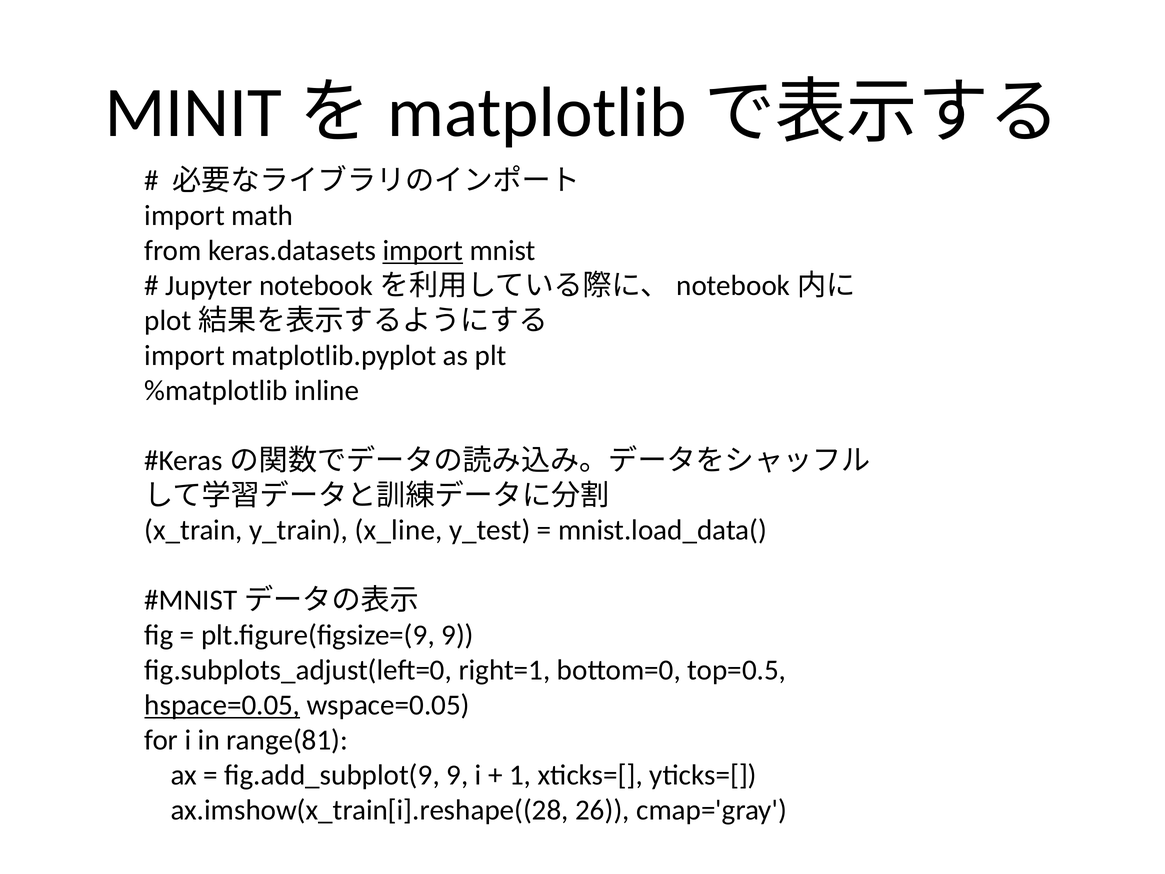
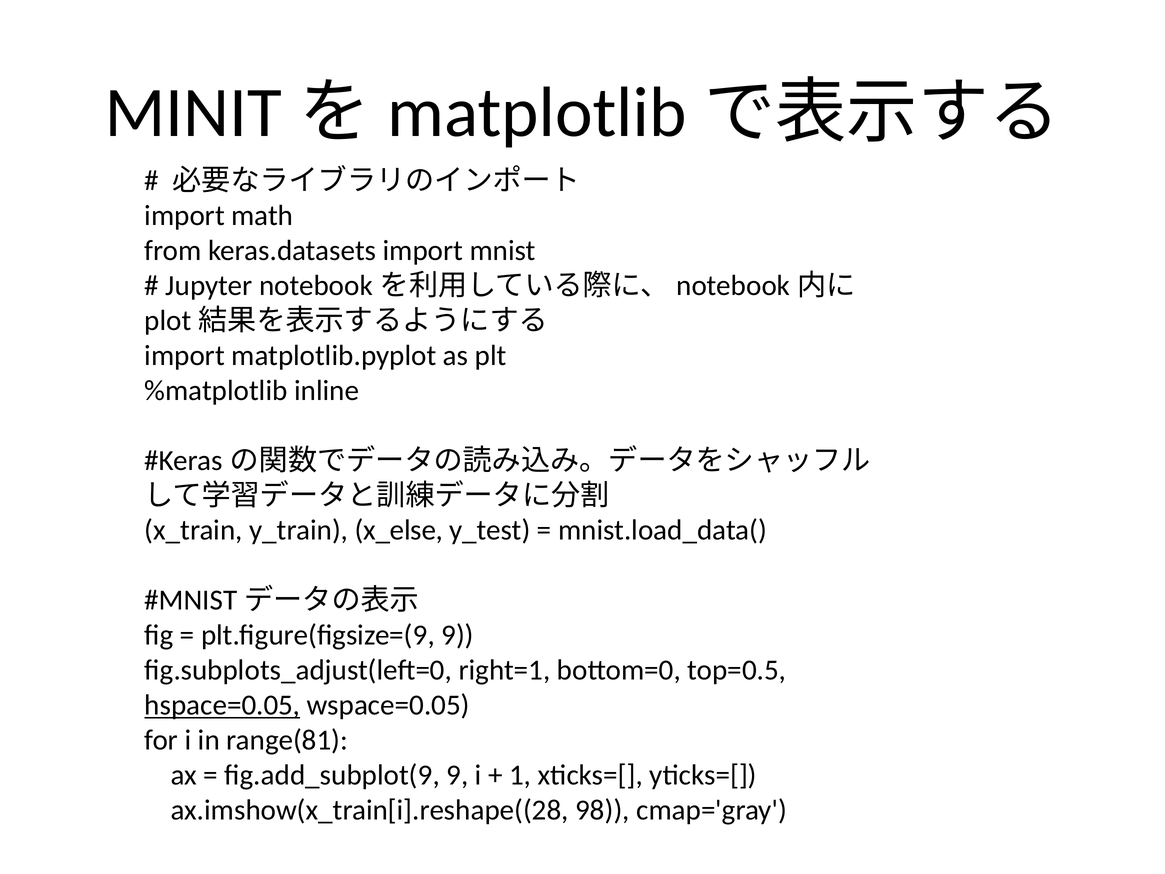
import underline: present -> none (423, 251)
x_line: x_line -> x_else (399, 530)
26: 26 -> 98 (602, 810)
